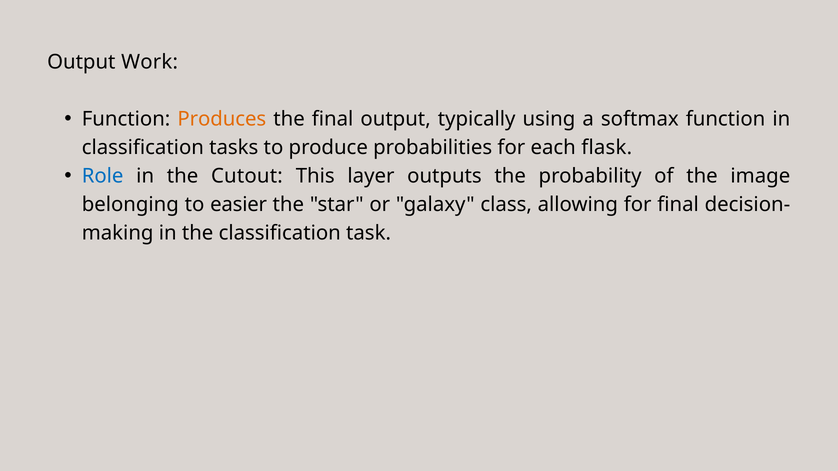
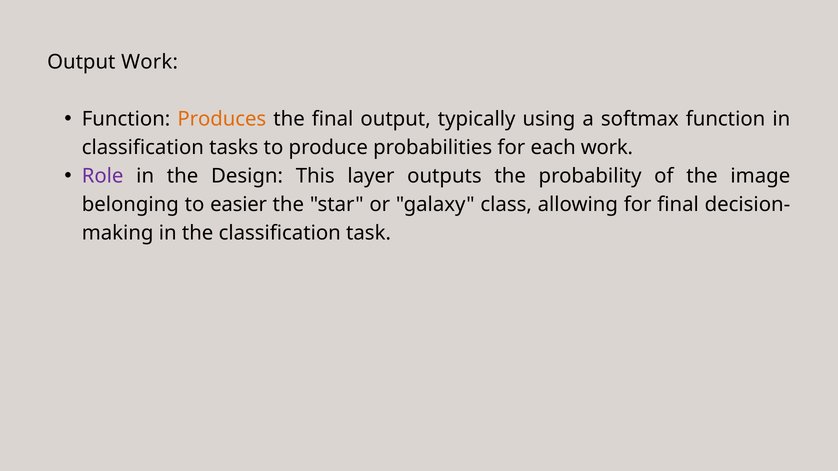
each flask: flask -> work (607, 148)
Role colour: blue -> purple (103, 176)
Cutout: Cutout -> Design (247, 176)
